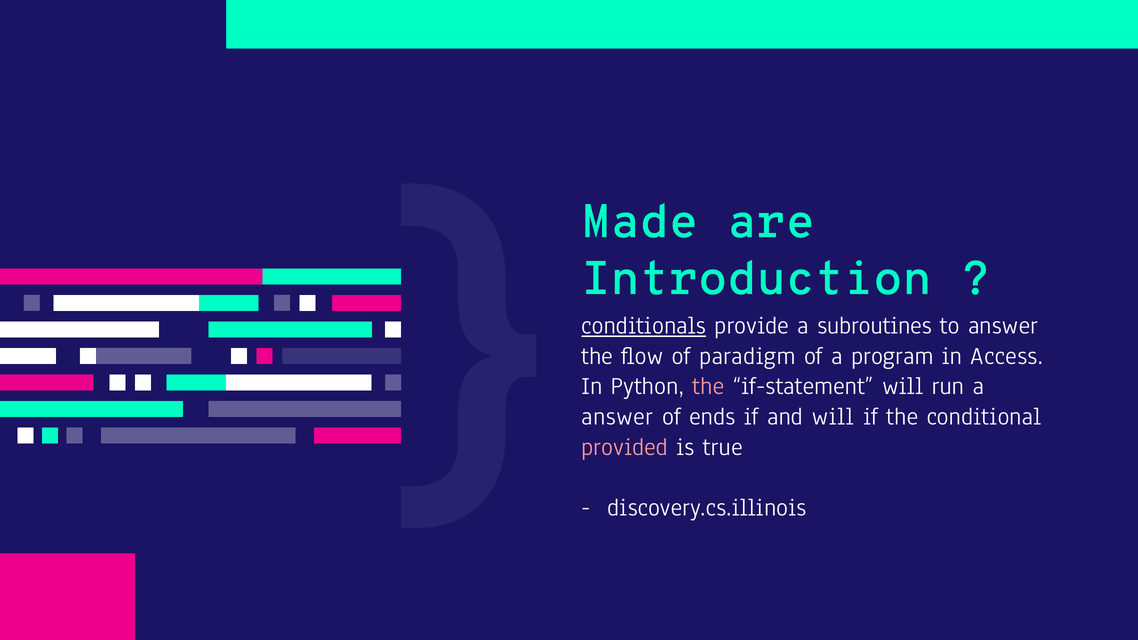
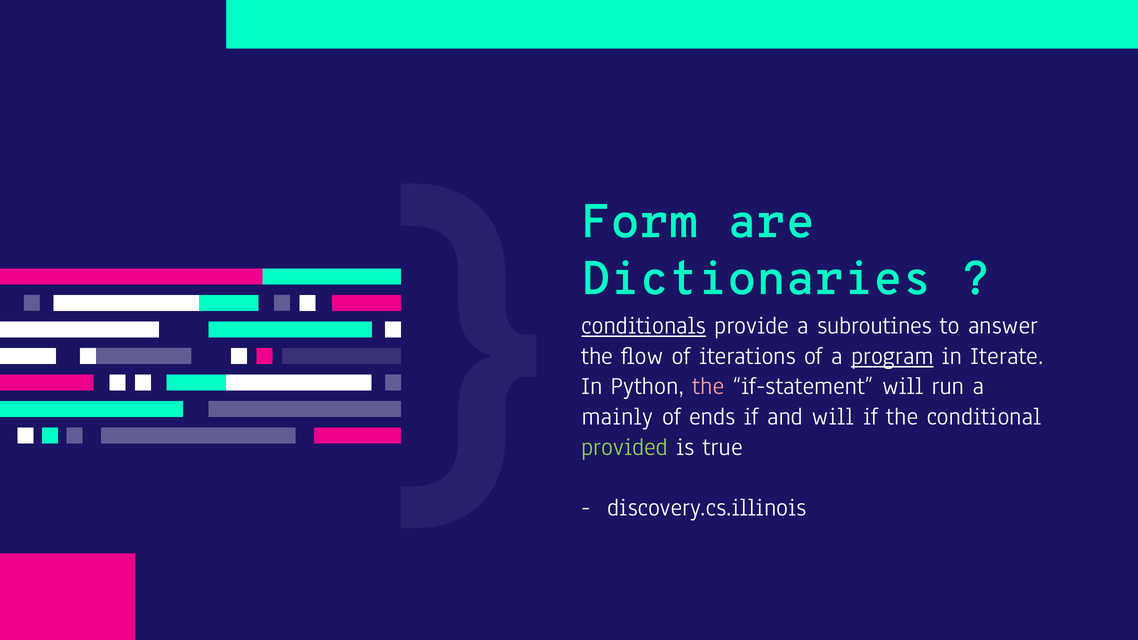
Made: Made -> Form (640, 222)
Introduction: Introduction -> Dictionaries (756, 279)
paradigm: paradigm -> iterations (747, 356)
program underline: none -> present (892, 356)
Access: Access -> Iterate (1007, 356)
answer: answer -> mainly (617, 417)
provided colour: pink -> light green (625, 447)
